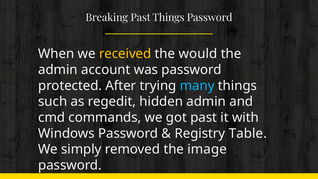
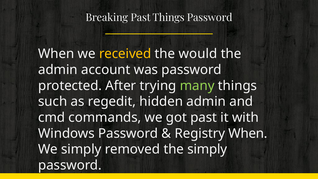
many colour: light blue -> light green (197, 86)
Registry Table: Table -> When (248, 133)
the image: image -> simply (207, 149)
